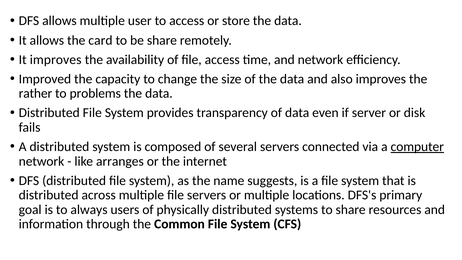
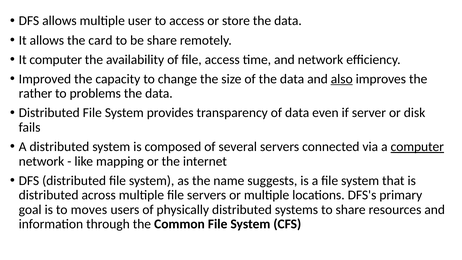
It improves: improves -> computer (56, 60)
also underline: none -> present (342, 79)
arranges: arranges -> mapping (120, 161)
always: always -> moves (89, 210)
